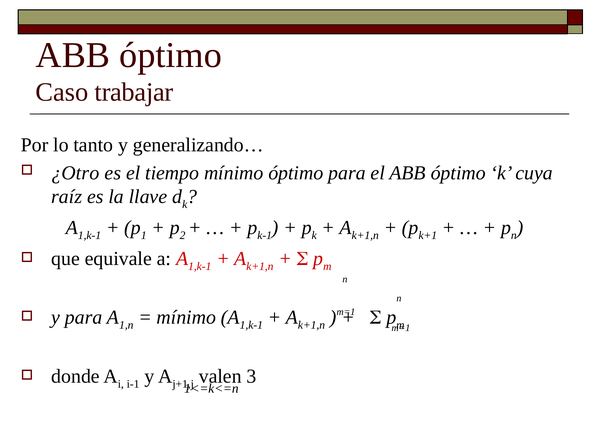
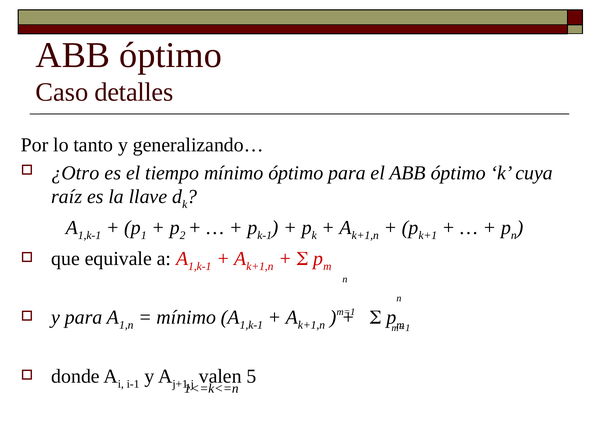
trabajar: trabajar -> detalles (134, 92)
3: 3 -> 5 (252, 376)
